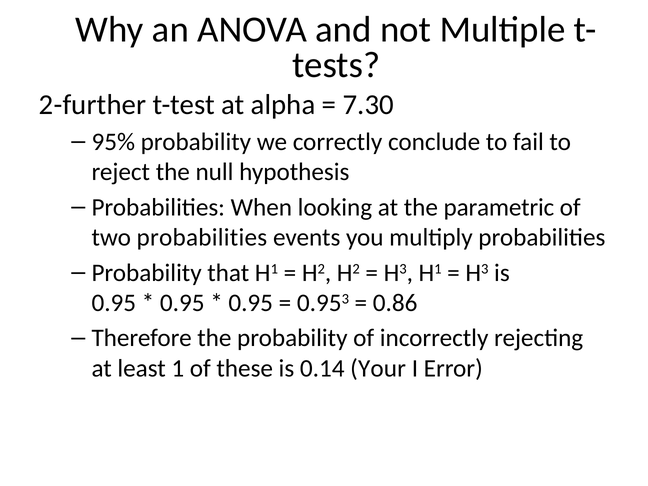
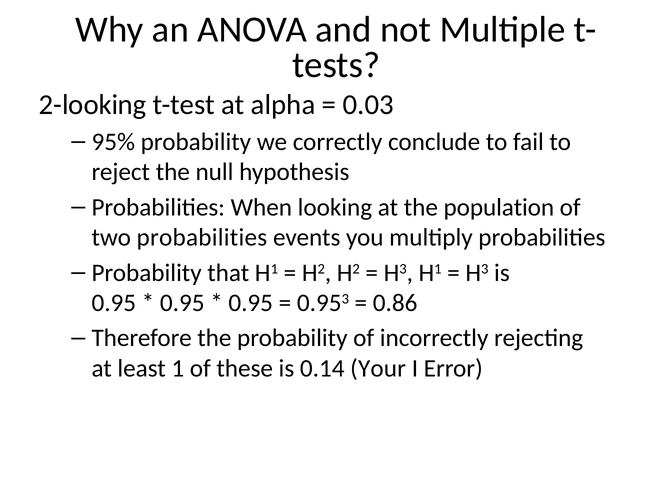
2-further: 2-further -> 2-looking (93, 105)
7.30: 7.30 -> 0.03 (368, 105)
parametric: parametric -> population (499, 207)
